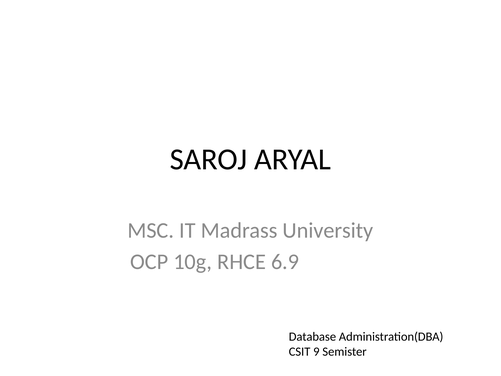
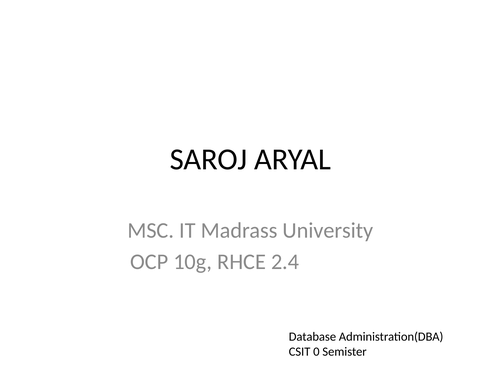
6.9: 6.9 -> 2.4 (285, 262)
9: 9 -> 0 (316, 352)
